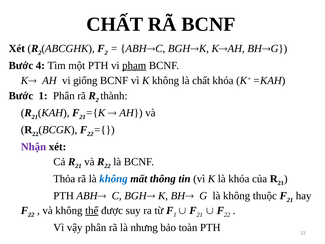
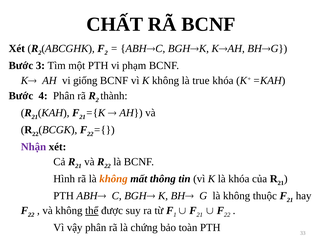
4: 4 -> 3 (40, 65)
phạm underline: present -> none (134, 65)
là chất: chất -> true (201, 81)
Bước 1: 1 -> 4 (43, 96)
Thỏa: Thỏa -> Hình (64, 179)
không colour: blue -> orange (113, 179)
nhưng: nhưng -> chứng (144, 227)
